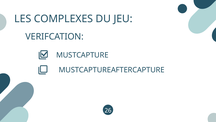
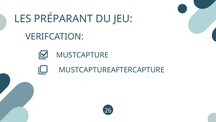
COMPLEXES: COMPLEXES -> PRÉPARANT (63, 19)
